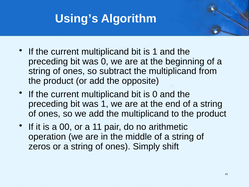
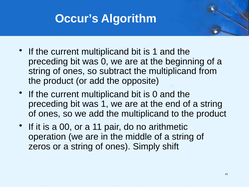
Using’s: Using’s -> Occur’s (77, 19)
